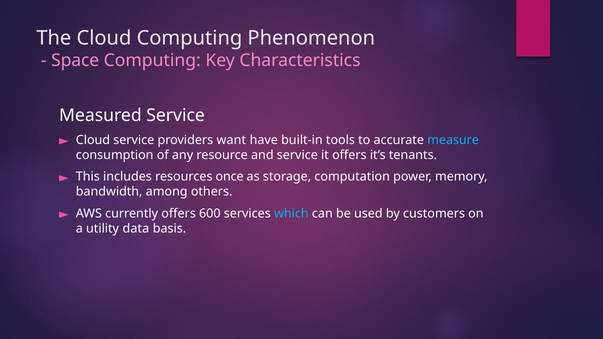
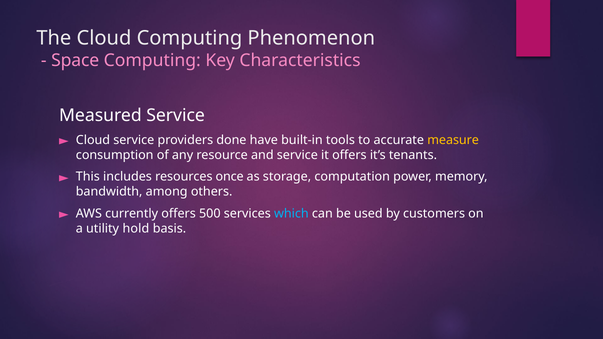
want: want -> done (231, 140)
measure colour: light blue -> yellow (453, 140)
600: 600 -> 500 (210, 214)
data: data -> hold (136, 229)
